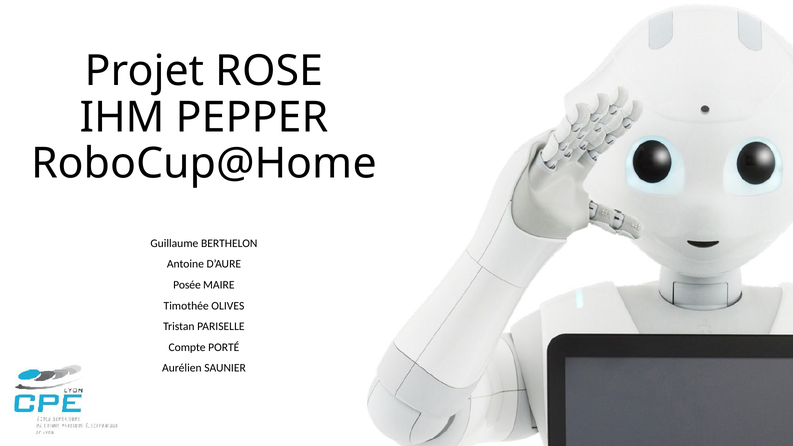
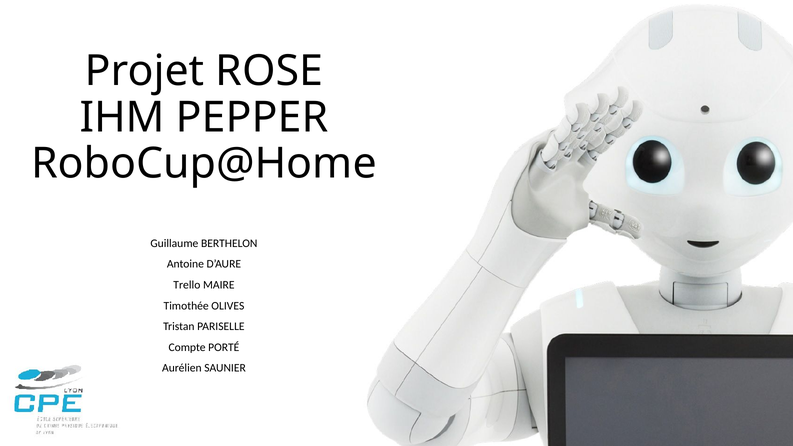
Posée: Posée -> Trello (187, 285)
